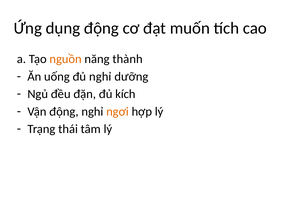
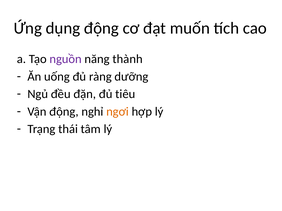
nguồn colour: orange -> purple (66, 59)
đủ nghỉ: nghỉ -> ràng (100, 77)
kích: kích -> tiêu (125, 94)
